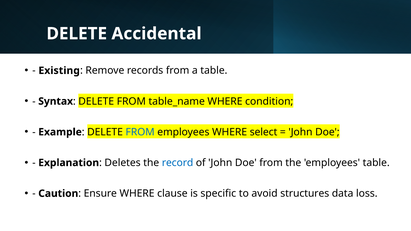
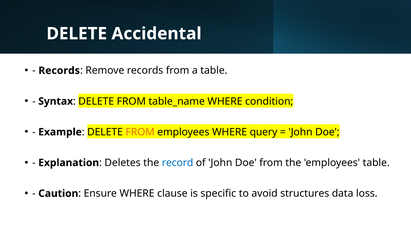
Existing: Existing -> Records (59, 71)
FROM colour: blue -> orange (140, 132)
select: select -> query (264, 132)
